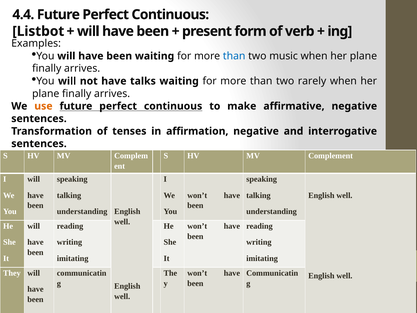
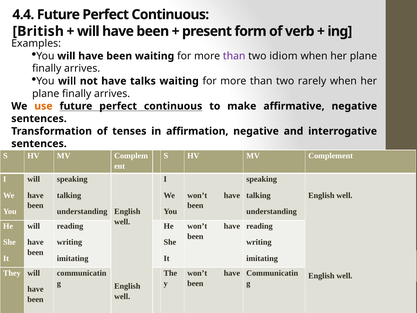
Listbot: Listbot -> British (38, 31)
than colour: blue -> purple (234, 56)
music: music -> idiom (283, 56)
